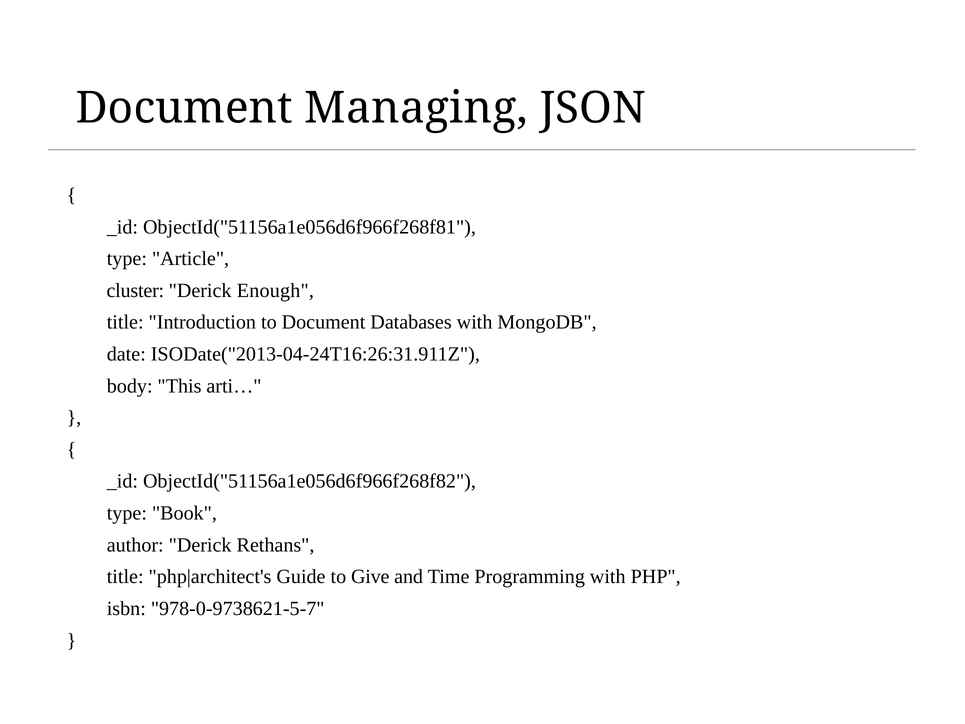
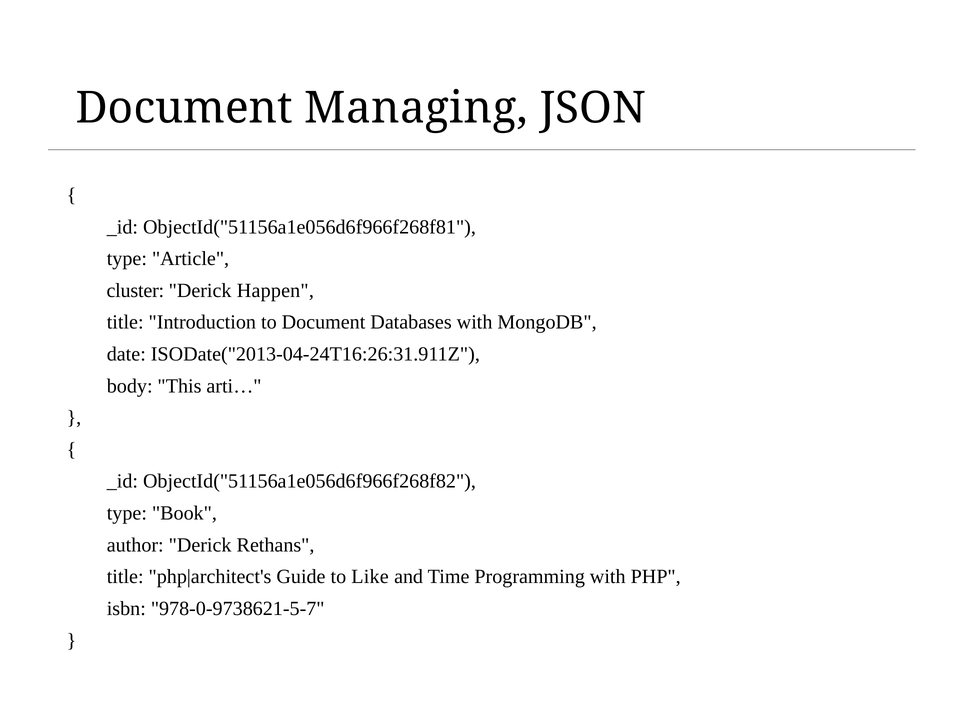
Enough: Enough -> Happen (275, 290)
Give: Give -> Like (370, 577)
